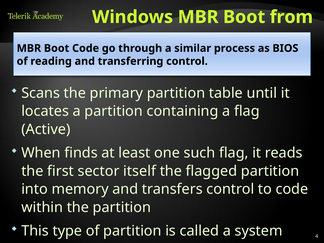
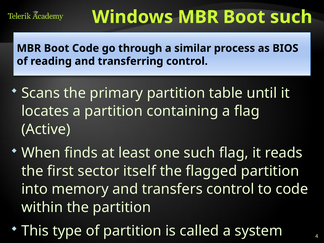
Boot from: from -> such (291, 17)
